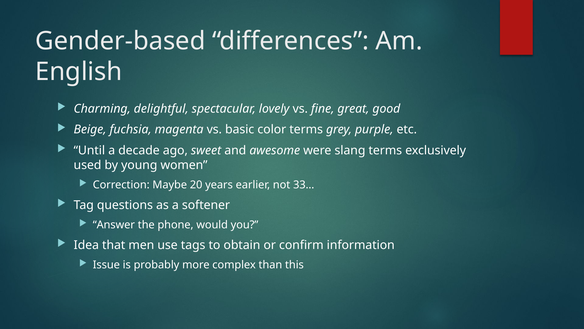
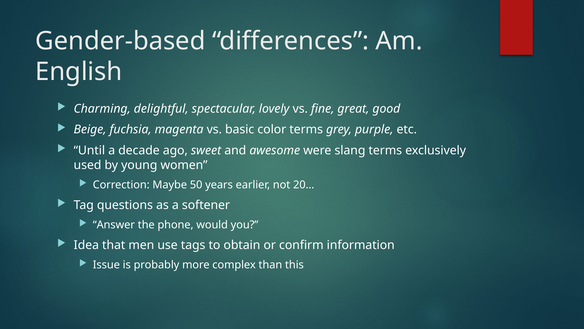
20: 20 -> 50 (196, 185)
33…: 33… -> 20… (304, 185)
